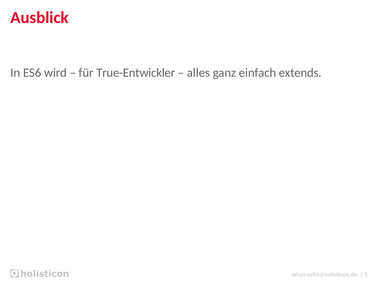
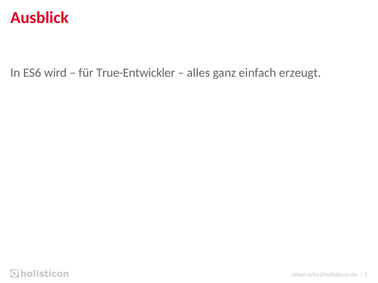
extends: extends -> erzeugt (300, 73)
